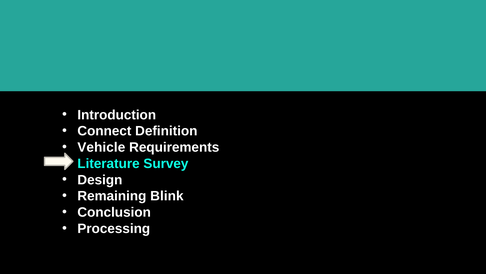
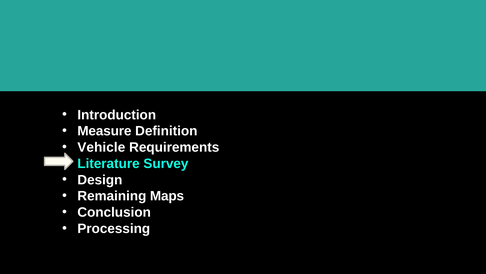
Connect: Connect -> Measure (104, 131)
Blink: Blink -> Maps (167, 196)
